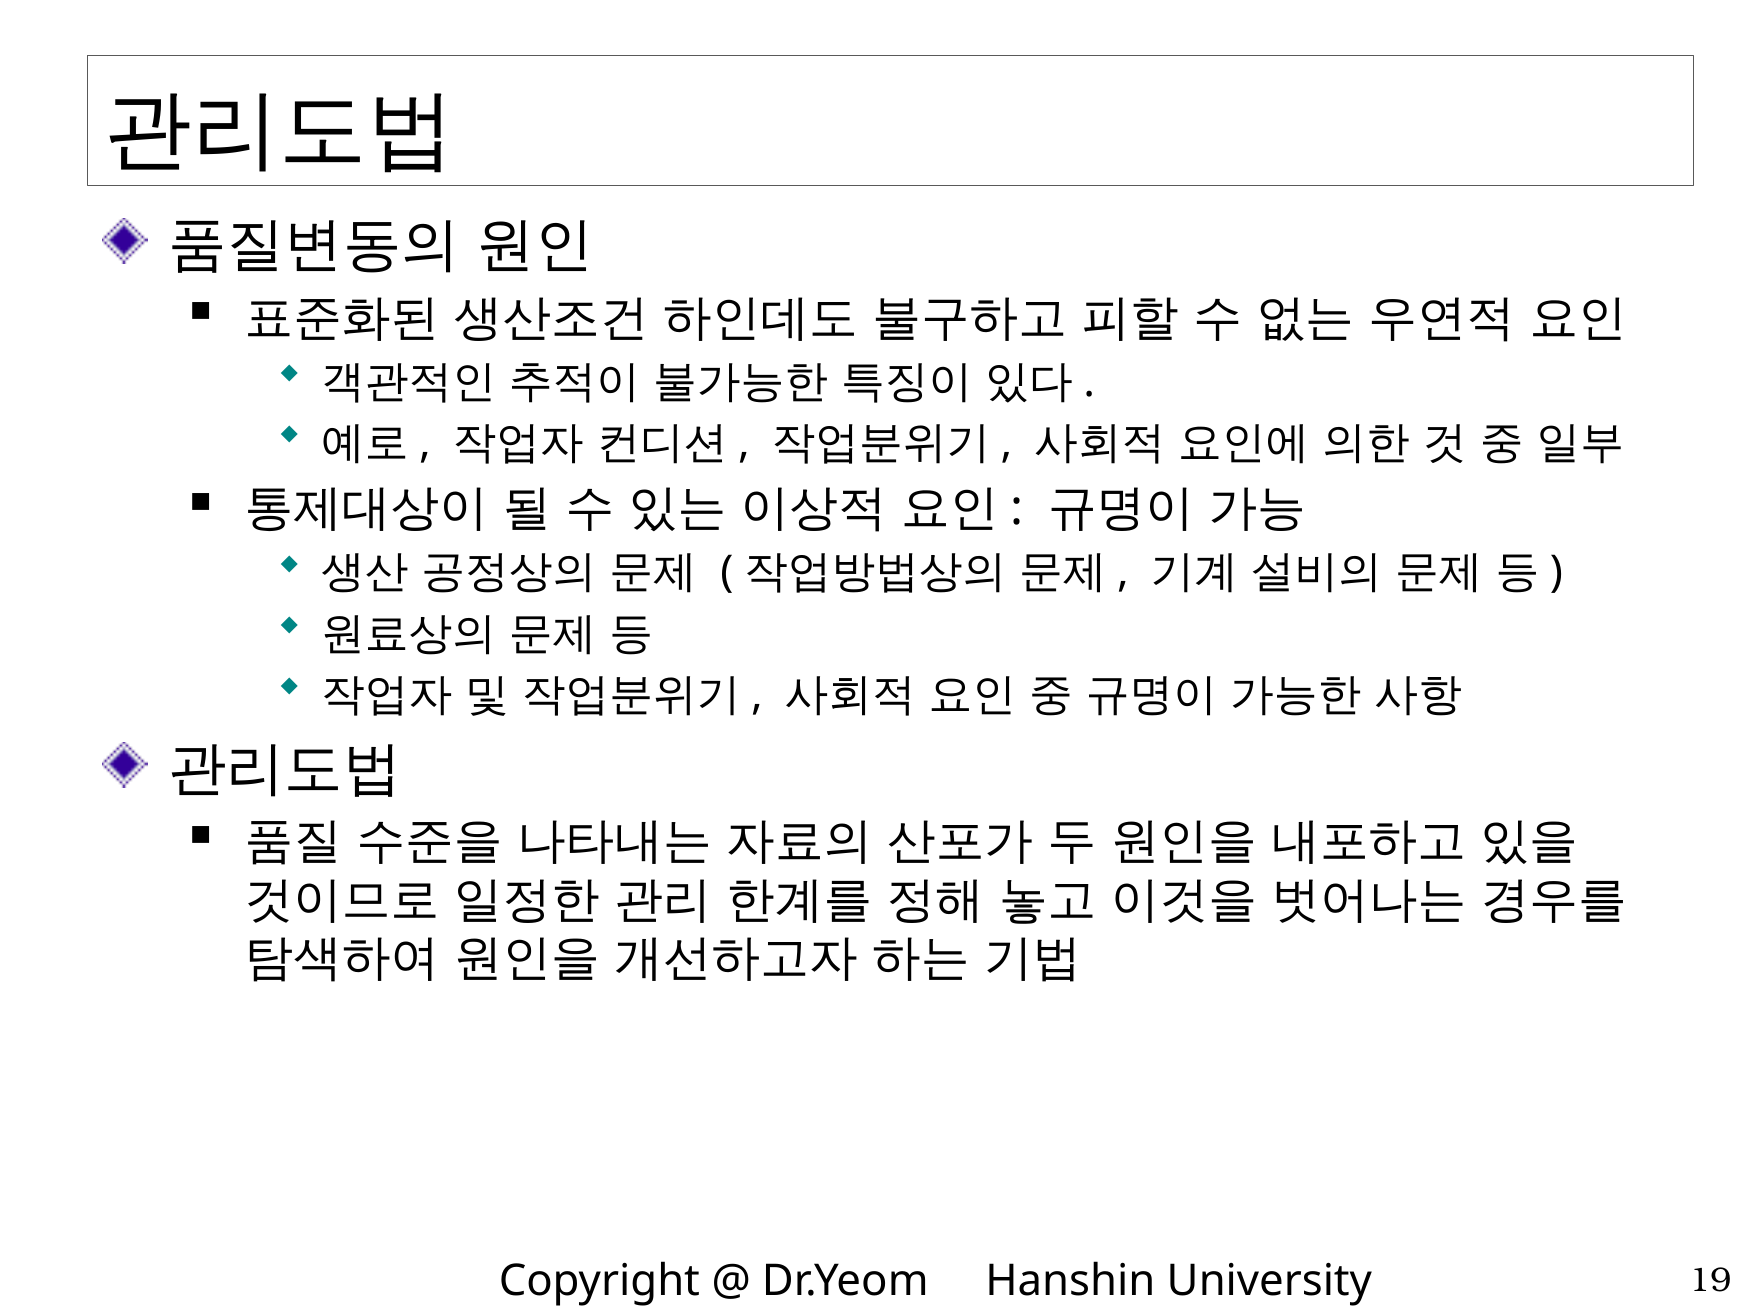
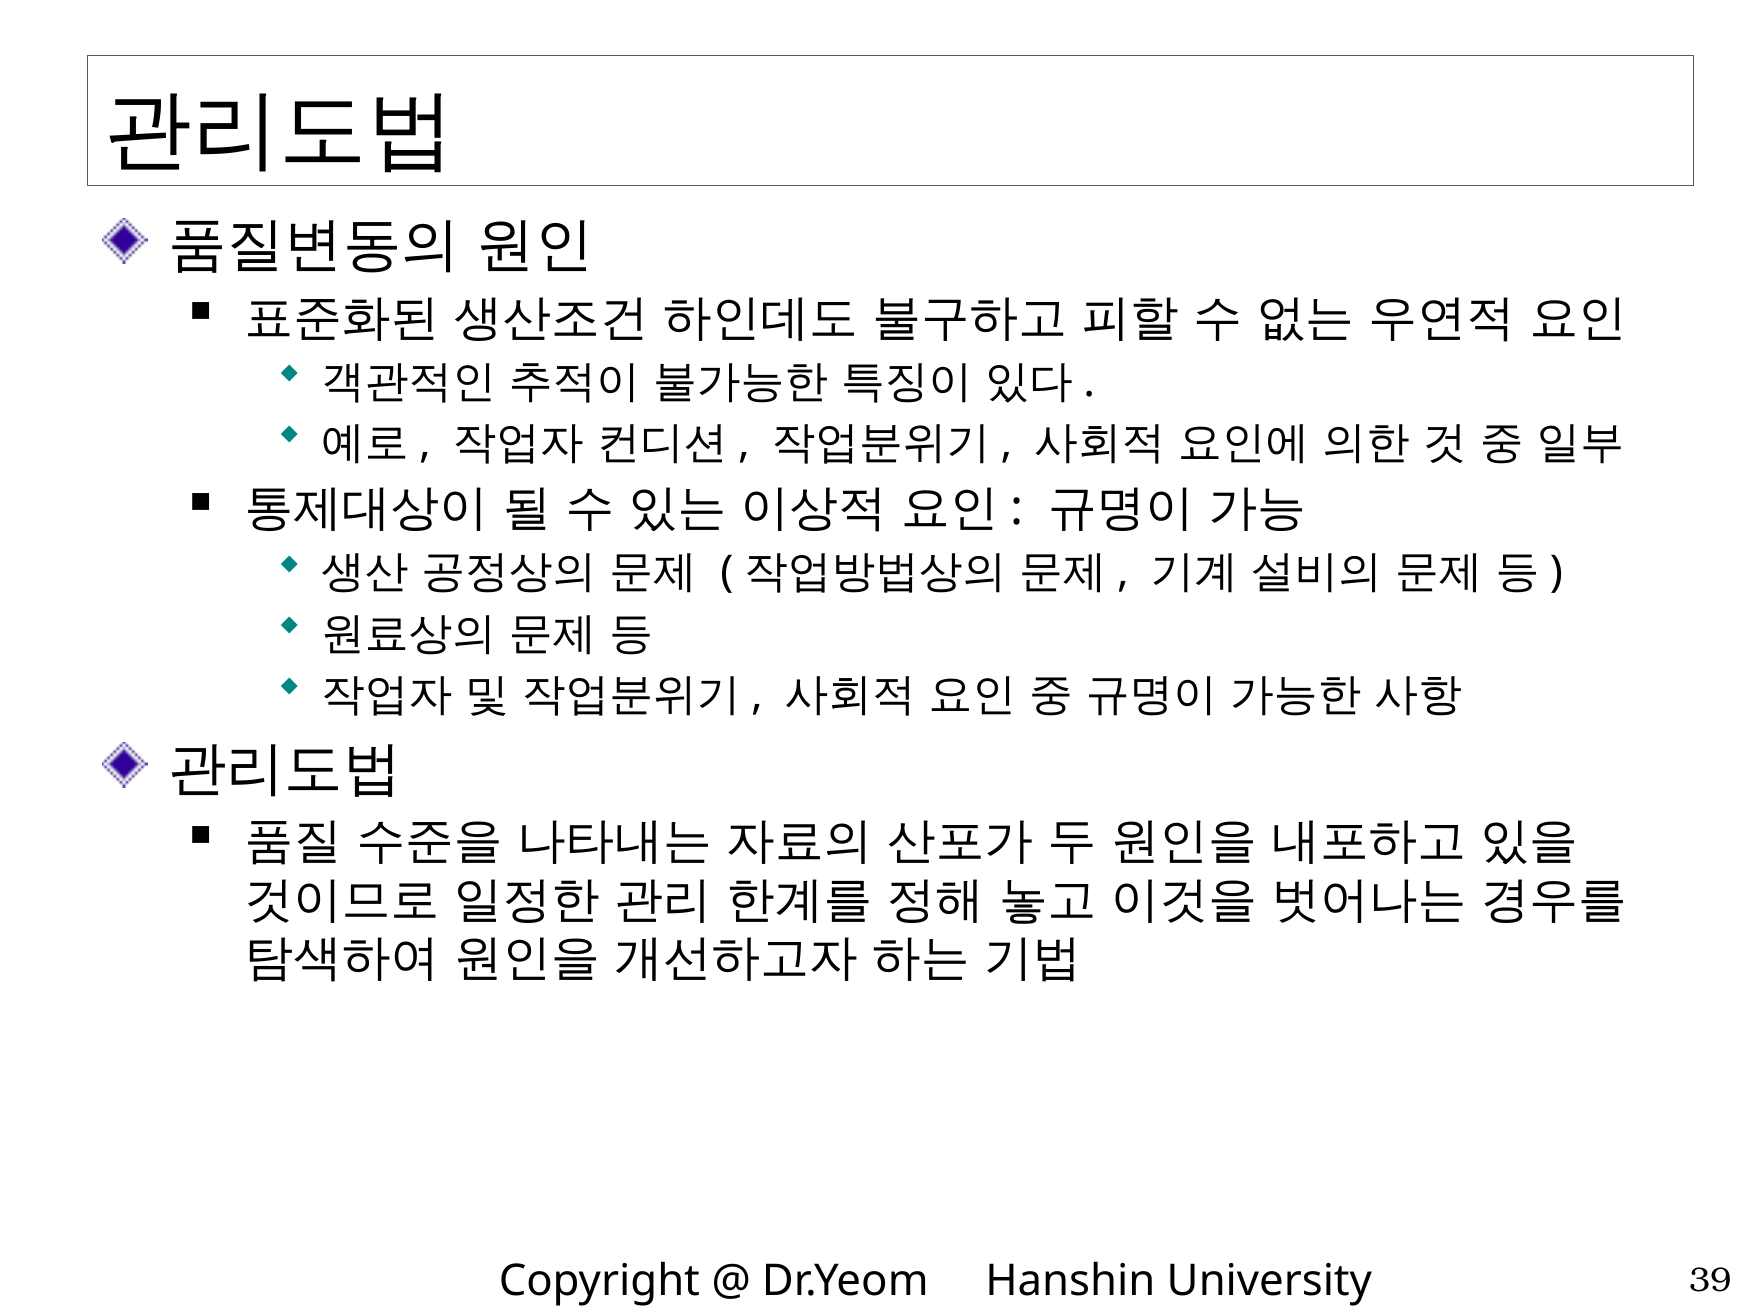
19: 19 -> 39 (1710, 1280)
